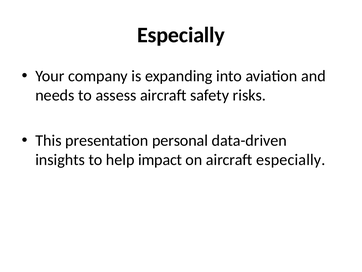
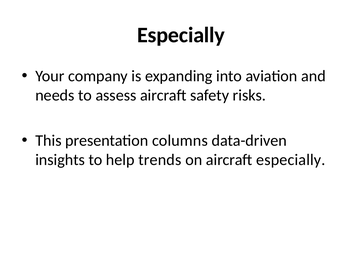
personal: personal -> columns (180, 140)
impact: impact -> trends (160, 160)
